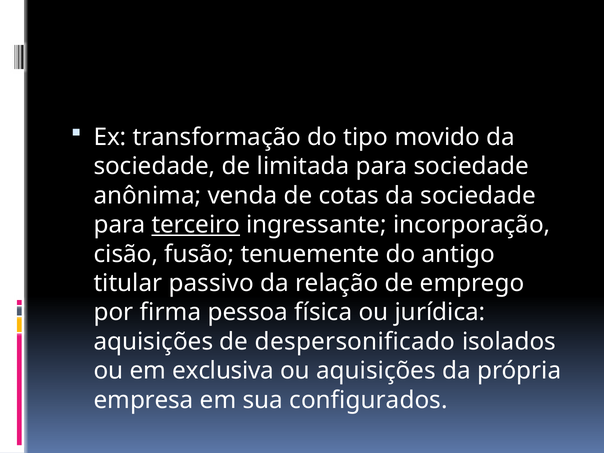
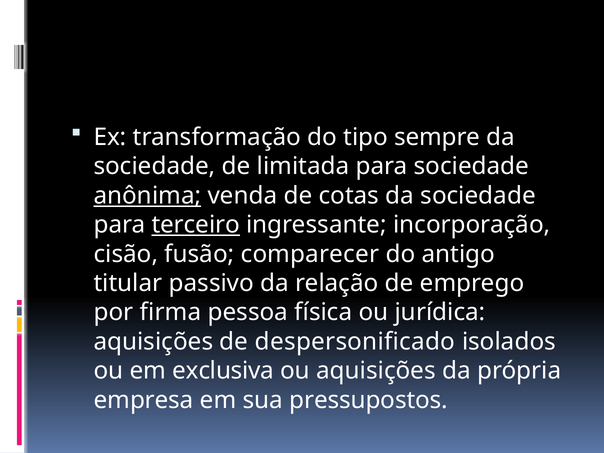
movido: movido -> sempre (437, 137)
anônima underline: none -> present (147, 196)
tenuemente: tenuemente -> comparecer (310, 254)
configurados: configurados -> pressupostos (369, 400)
